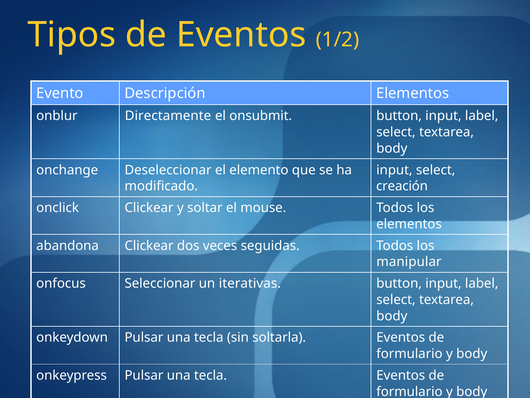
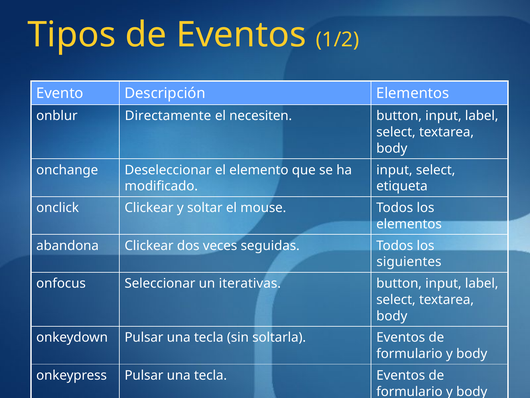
onsubmit: onsubmit -> necesiten (261, 116)
creación: creación -> etiqueta (402, 186)
manipular: manipular -> siguientes (409, 262)
